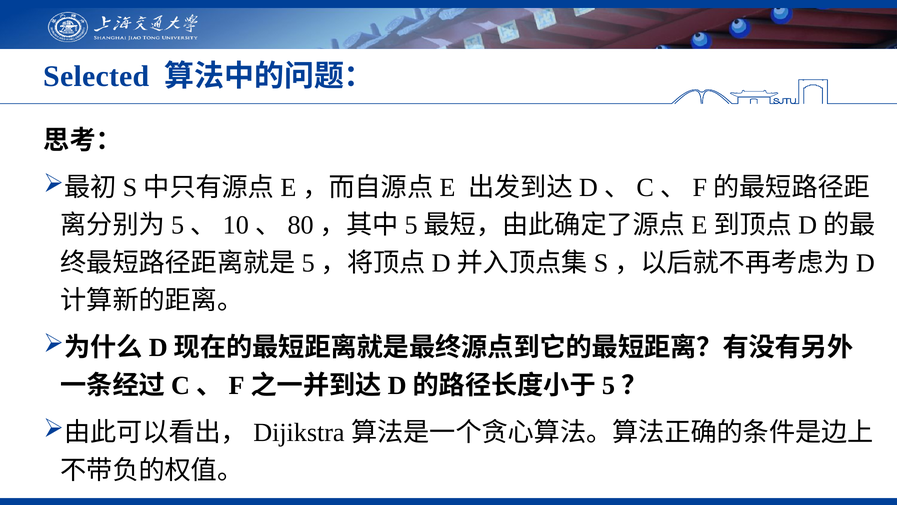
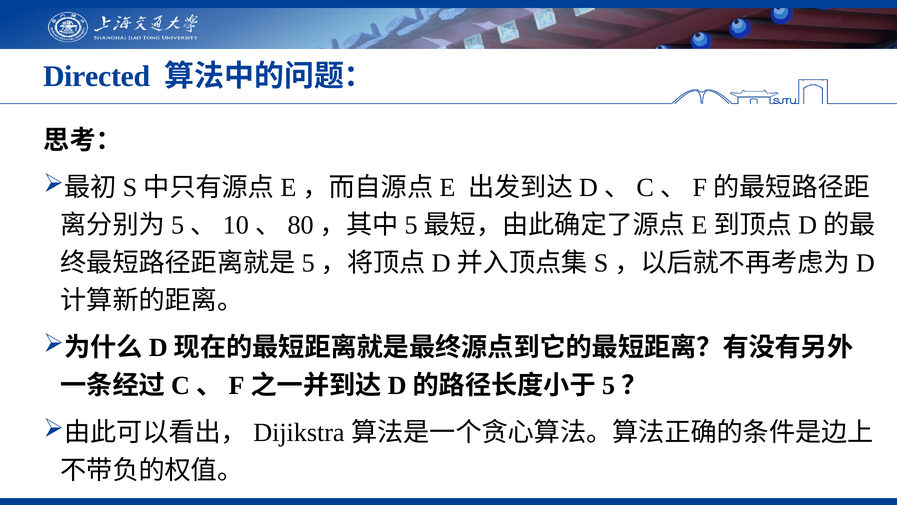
Selected: Selected -> Directed (97, 76)
